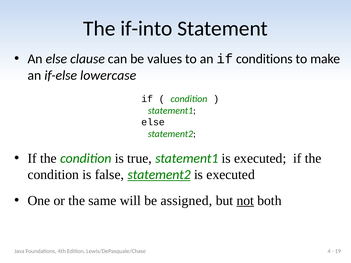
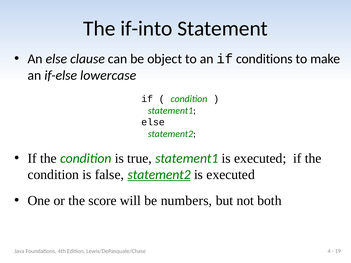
values: values -> object (165, 59)
same: same -> score (102, 201)
assigned: assigned -> numbers (186, 201)
not underline: present -> none (245, 201)
